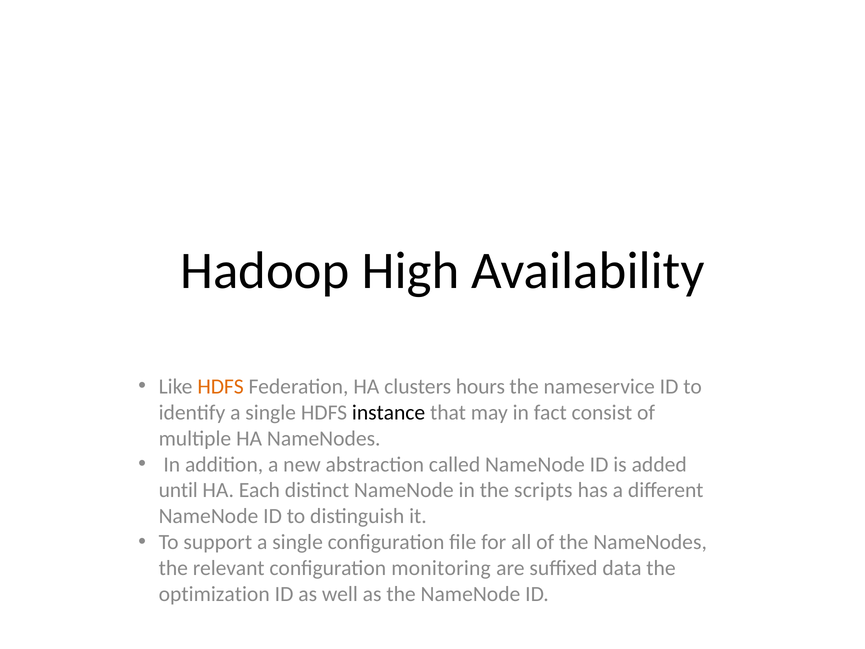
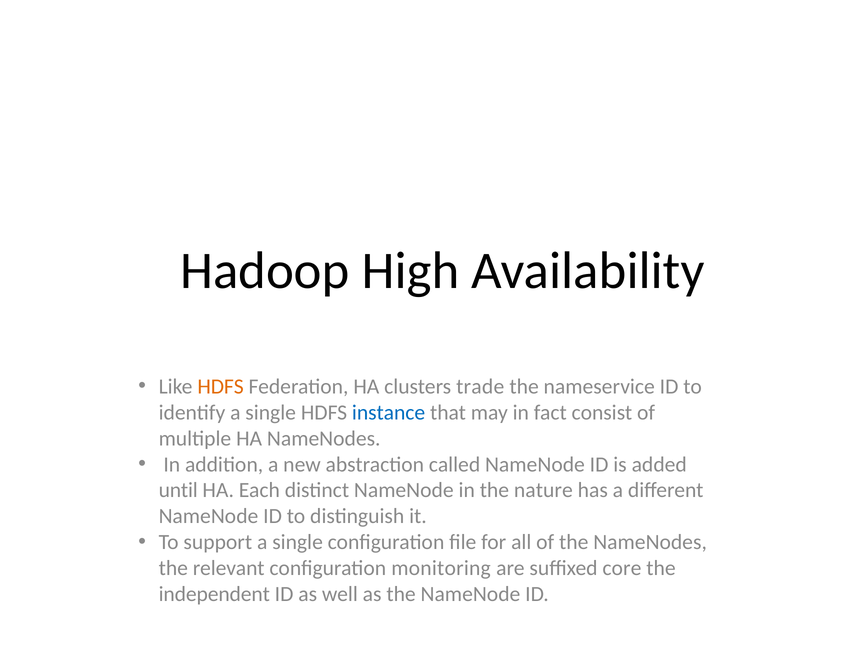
hours: hours -> trade (480, 386)
instance colour: black -> blue (389, 412)
scripts: scripts -> nature (543, 490)
data: data -> core (622, 568)
optimization: optimization -> independent (214, 594)
